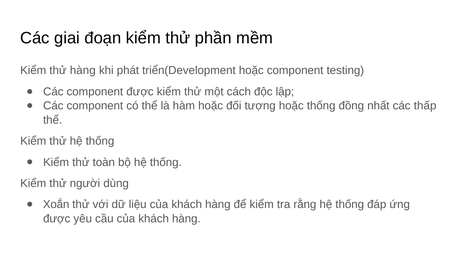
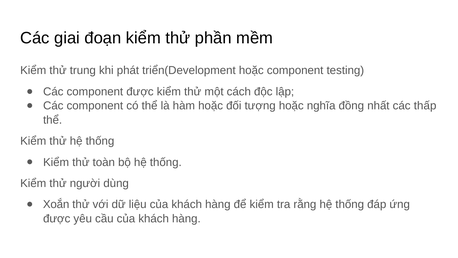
thử hàng: hàng -> trung (83, 70)
hoặc thống: thống -> nghĩa (321, 106)
